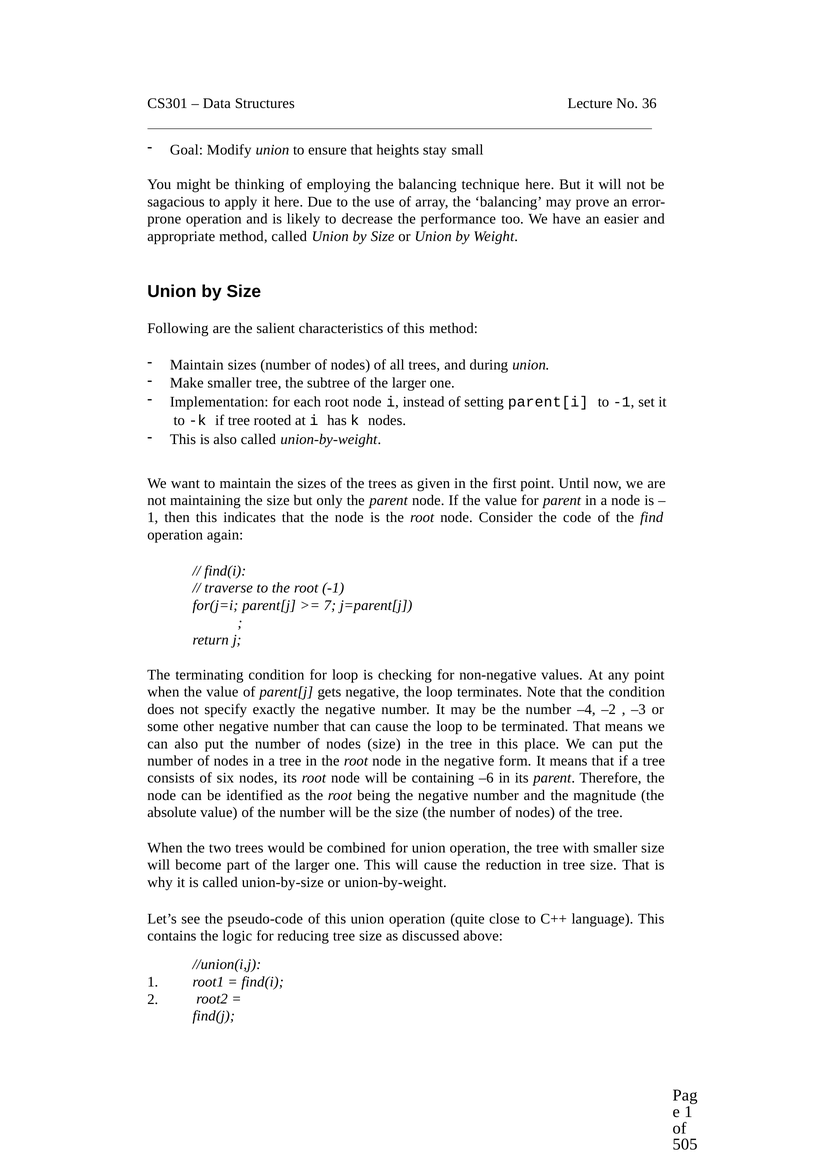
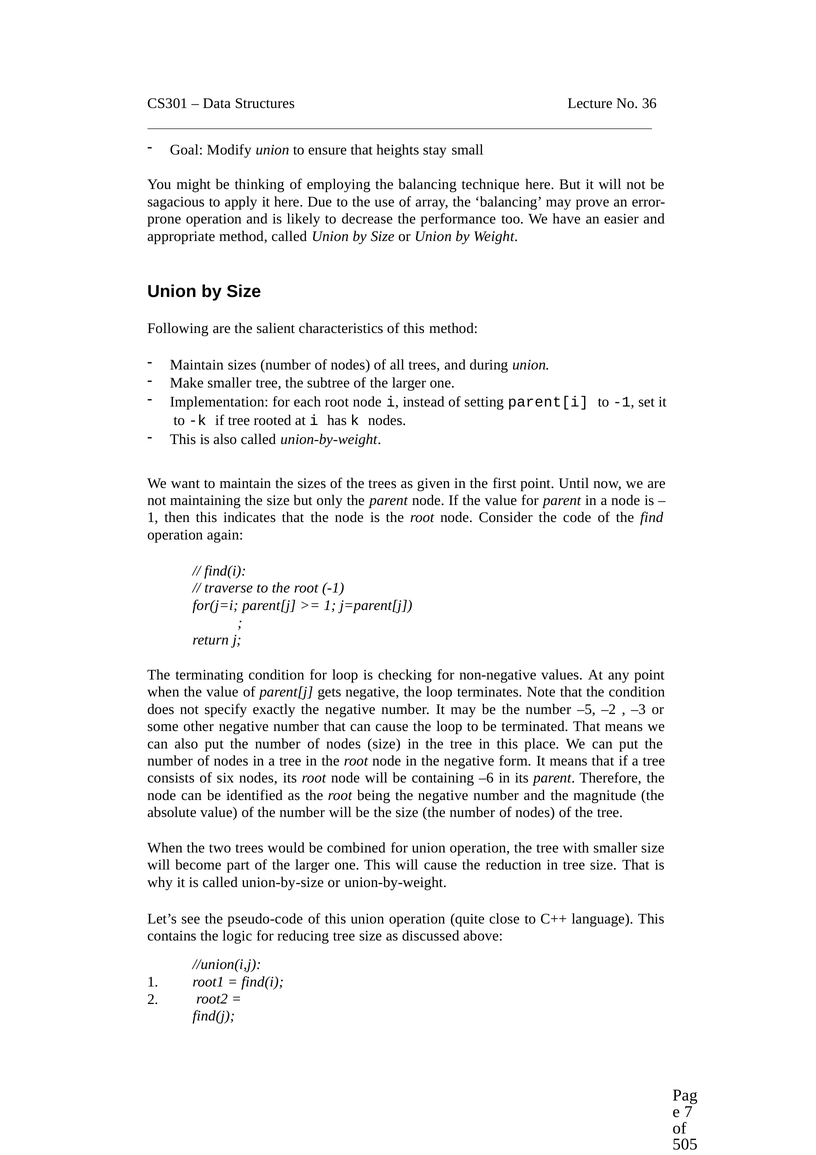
7: 7 -> 1 (330, 605)
–4: –4 -> –5 (586, 709)
1: 1 -> 7 (688, 1111)
